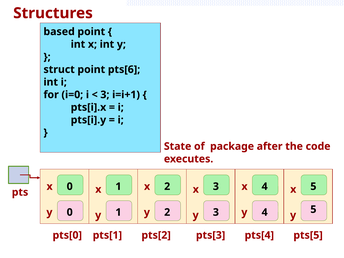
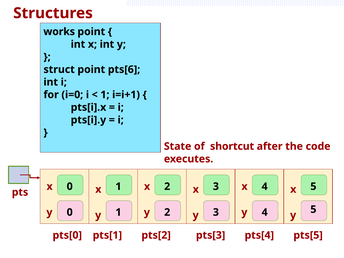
based: based -> works (59, 32)
3: 3 -> 1 (105, 95)
package: package -> shortcut (232, 146)
